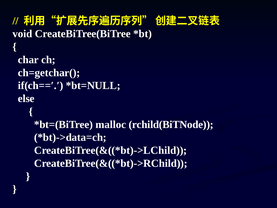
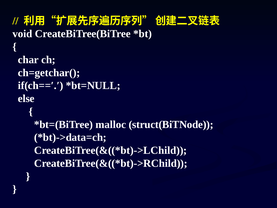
rchild(BiTNode: rchild(BiTNode -> struct(BiTNode (171, 124)
